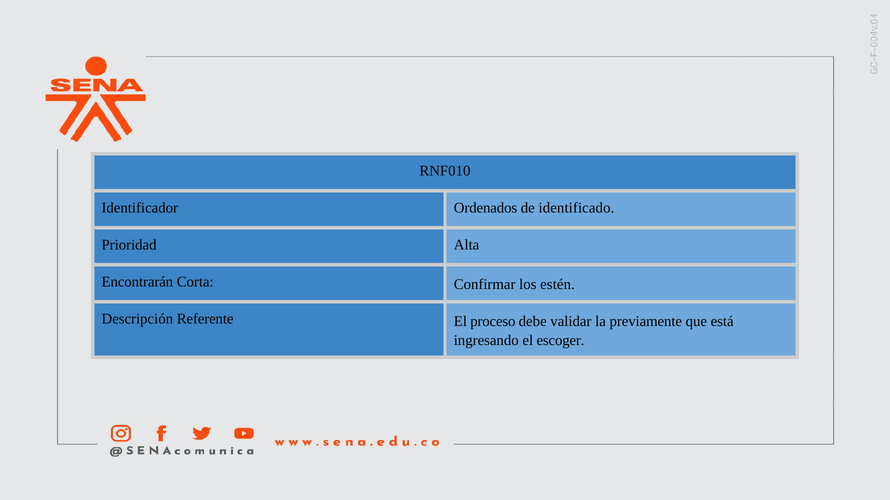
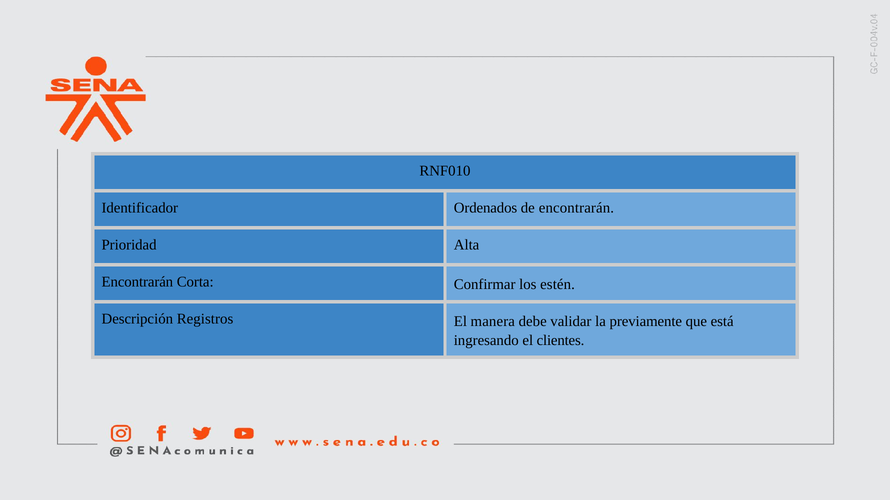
de identificado: identificado -> encontrarán (576, 208)
Referente: Referente -> Registros (205, 319)
proceso: proceso -> manera (493, 322)
escoger: escoger -> clientes (561, 341)
